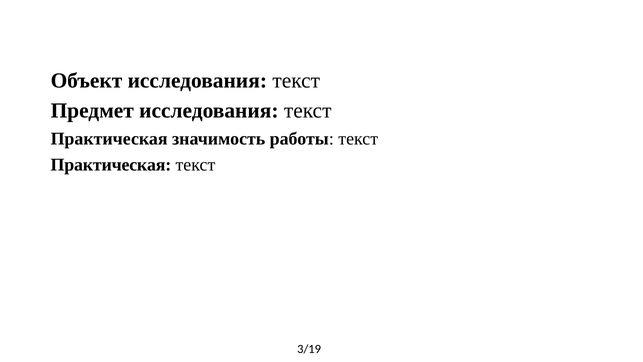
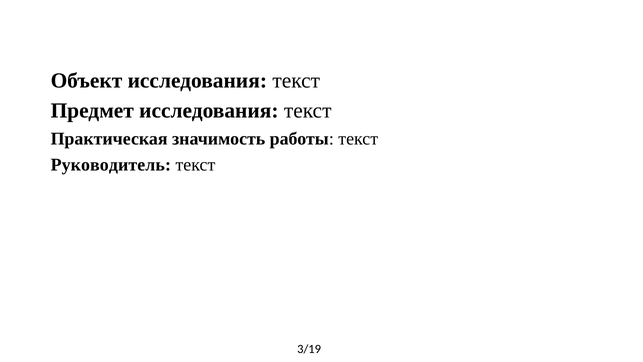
Практическая: Практическая -> Руководитель (111, 165)
